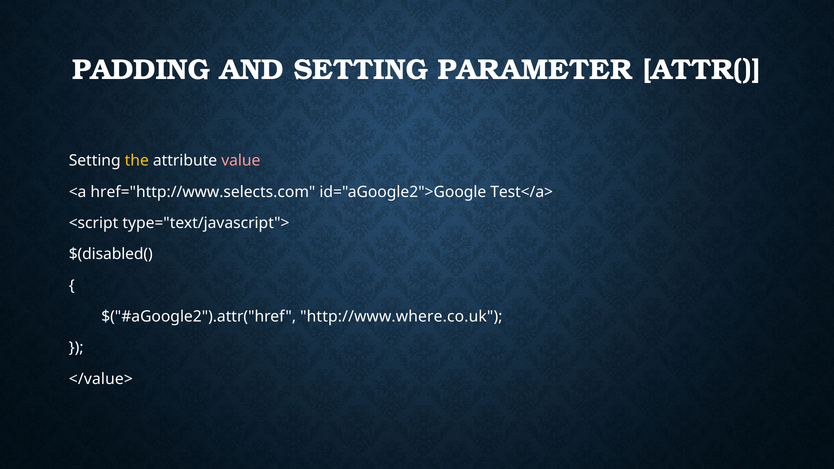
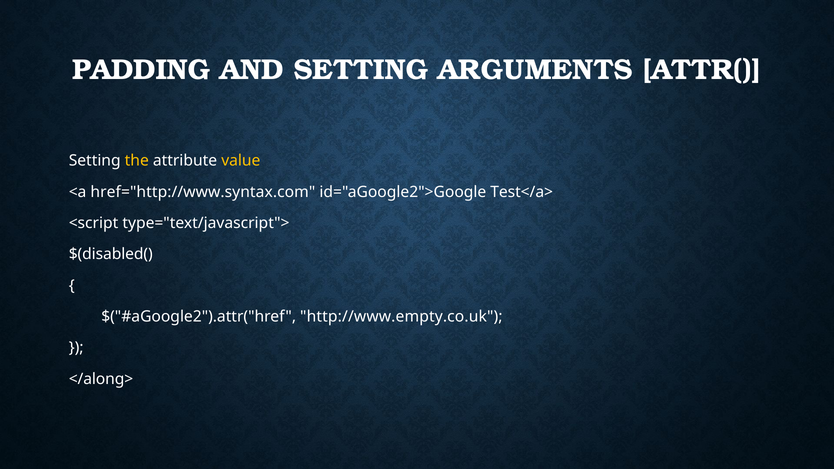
PARAMETER: PARAMETER -> ARGUMENTS (535, 70)
value colour: pink -> yellow (241, 161)
href="http://www.selects.com: href="http://www.selects.com -> href="http://www.syntax.com (203, 192)
http://www.where.co.uk: http://www.where.co.uk -> http://www.empty.co.uk (401, 317)
</value>: </value> -> </along> (101, 379)
